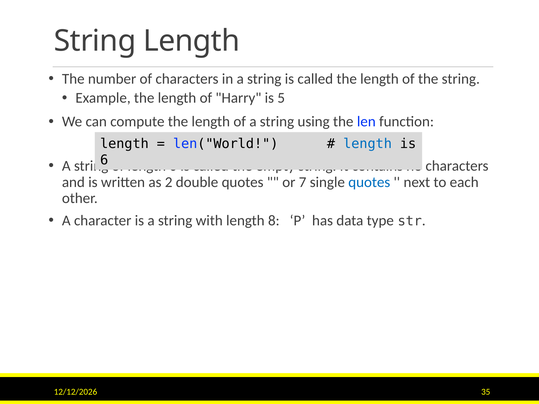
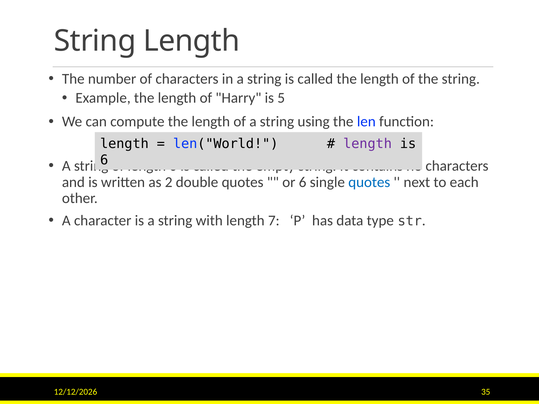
length colour: blue -> purple (368, 144)
or 7: 7 -> 6 (303, 182)
8: 8 -> 7 (274, 221)
